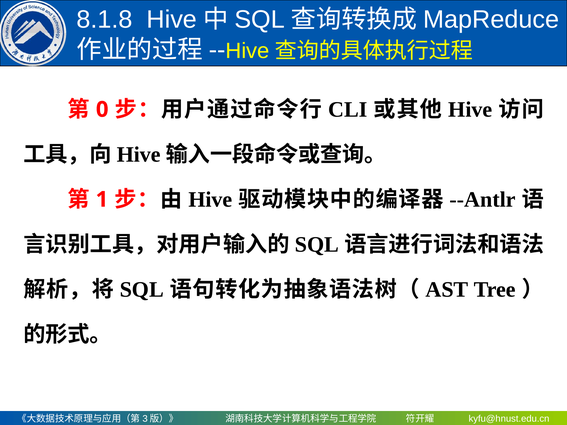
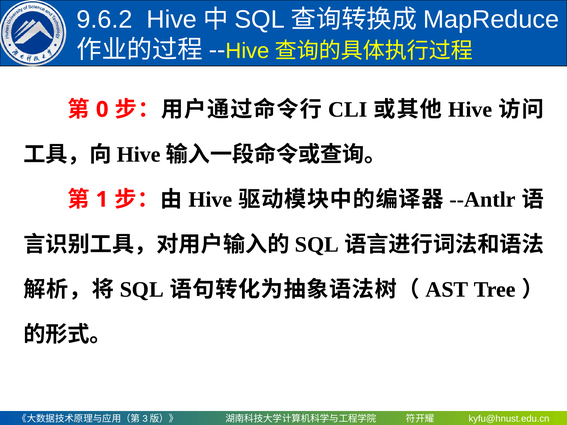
8.1.8: 8.1.8 -> 9.6.2 (105, 20)
